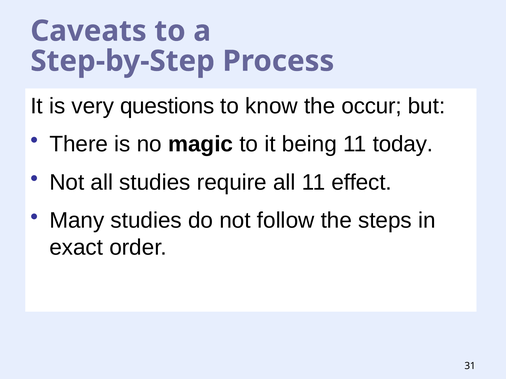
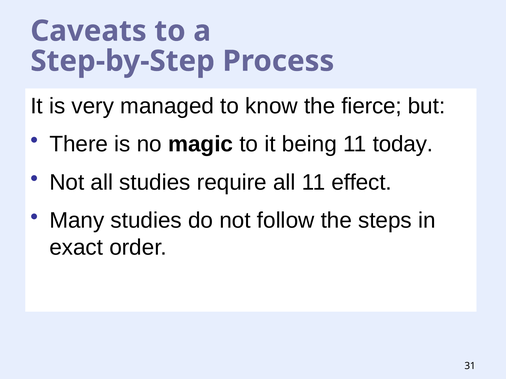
questions: questions -> managed (167, 106)
occur: occur -> fierce (372, 106)
